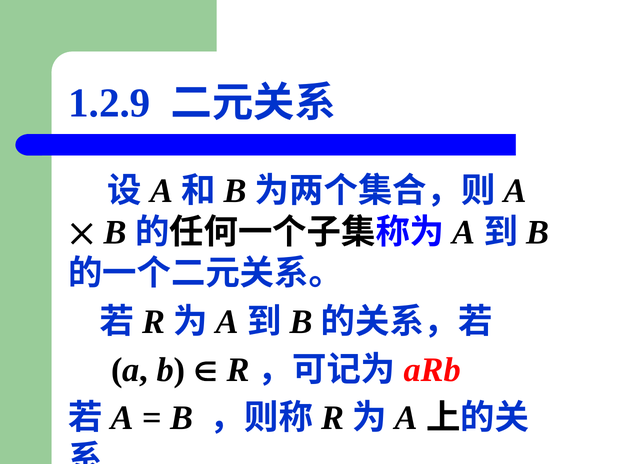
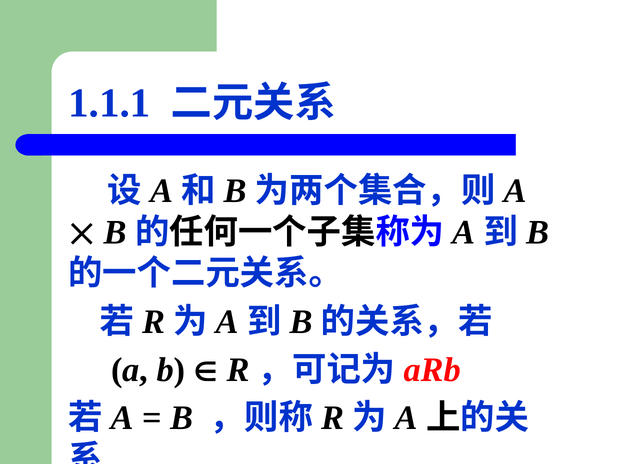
1.2.9: 1.2.9 -> 1.1.1 (109, 103)
